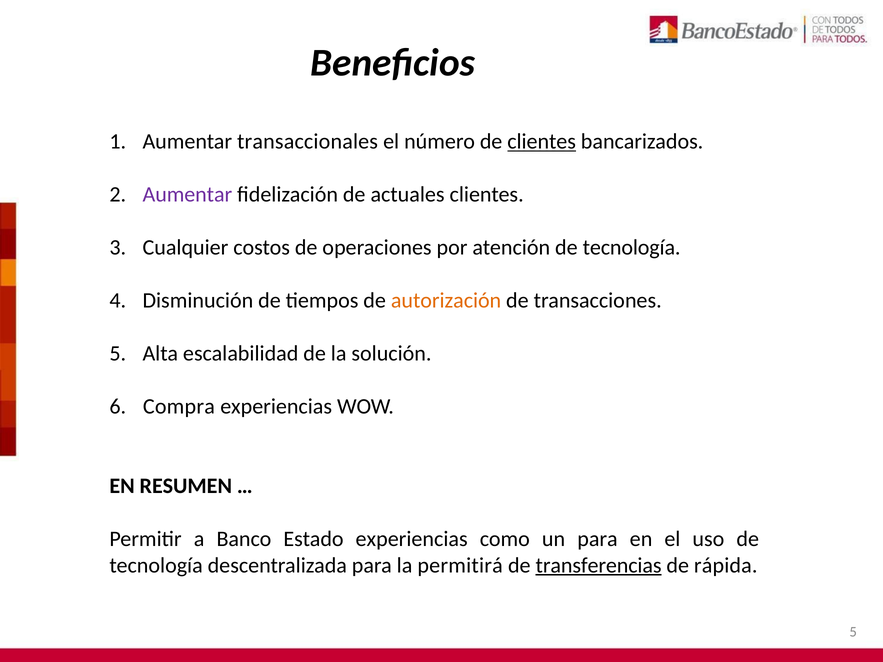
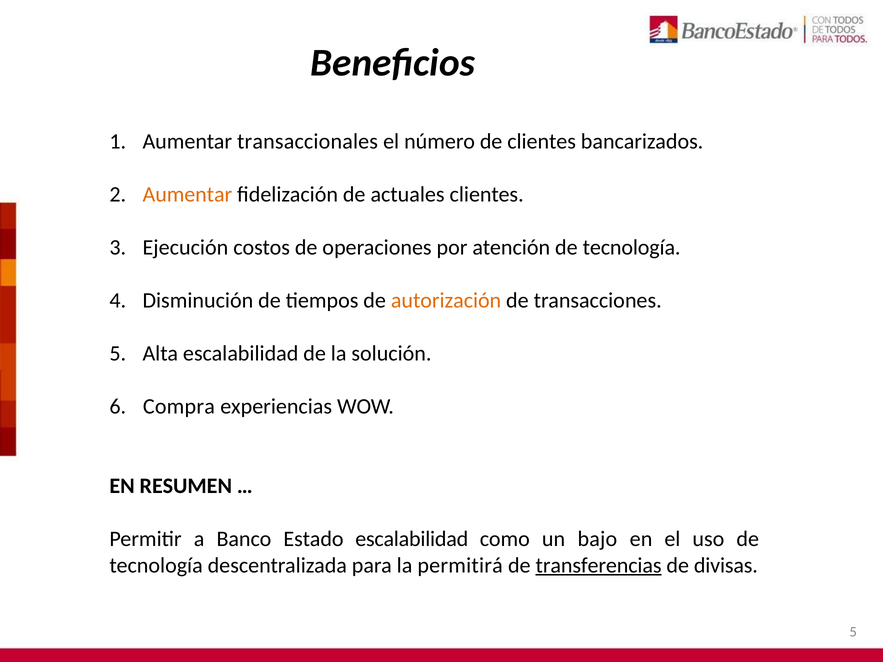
clientes underline: present -> none (542, 142)
Aumentar colour: purple -> orange (187, 195)
Cualquier: Cualquier -> Ejecución (185, 248)
Estado experiencias: experiencias -> escalabilidad (412, 539)
un para: para -> bajo (597, 539)
rápida: rápida -> divisas (726, 565)
